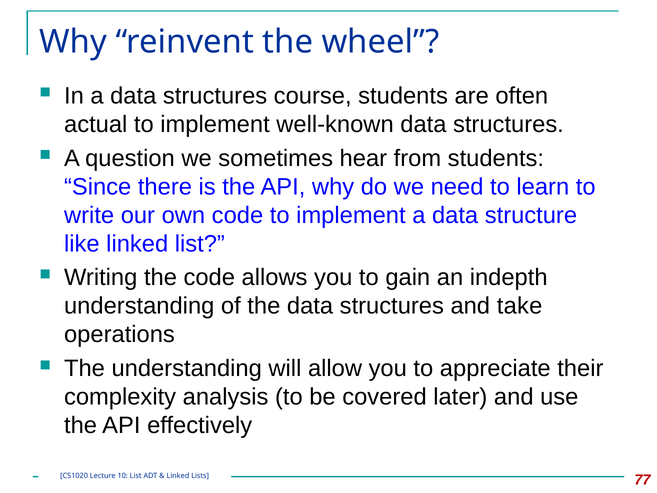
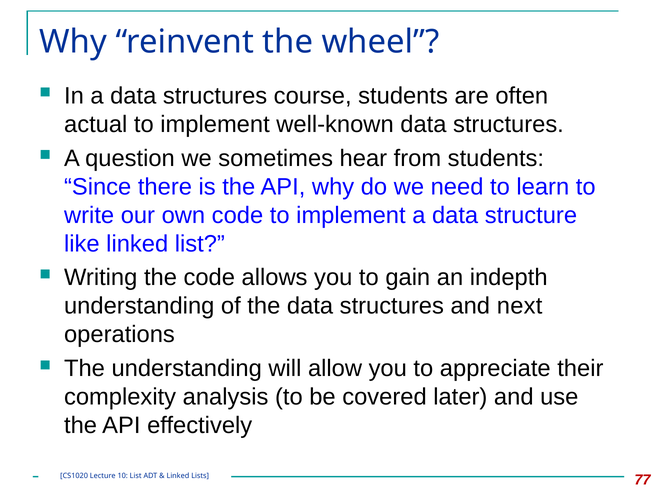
take: take -> next (520, 306)
